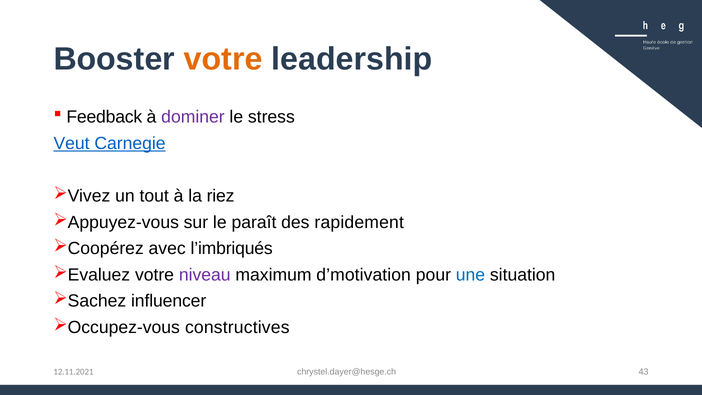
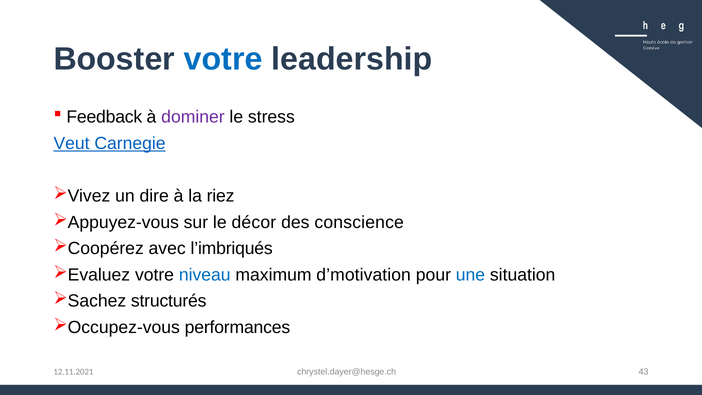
votre colour: orange -> blue (223, 59)
tout: tout -> dire (154, 196)
paraît: paraît -> décor (254, 222)
rapidement: rapidement -> conscience (359, 222)
niveau colour: purple -> blue (205, 275)
influencer: influencer -> structurés (169, 301)
constructives: constructives -> performances (237, 327)
